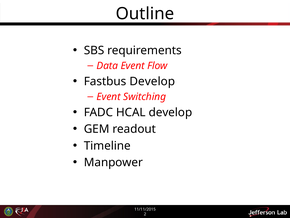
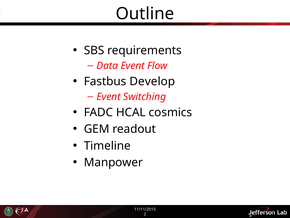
HCAL develop: develop -> cosmics (170, 112)
